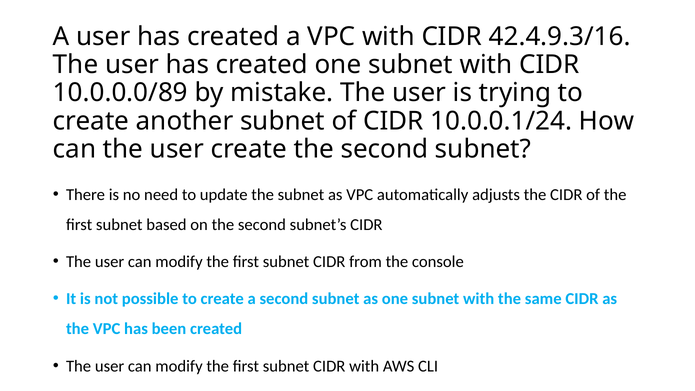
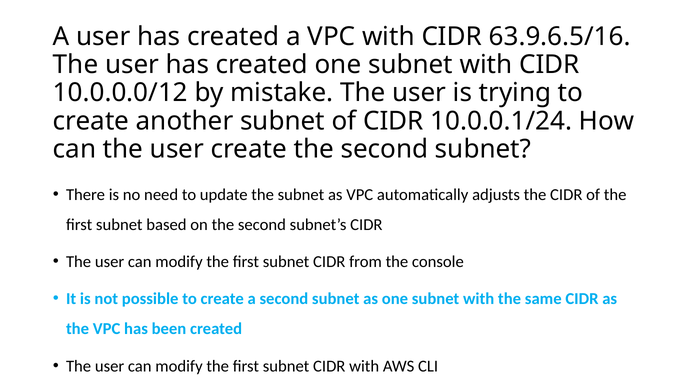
42.4.9.3/16: 42.4.9.3/16 -> 63.9.6.5/16 (560, 36)
10.0.0.0/89: 10.0.0.0/89 -> 10.0.0.0/12 (120, 93)
